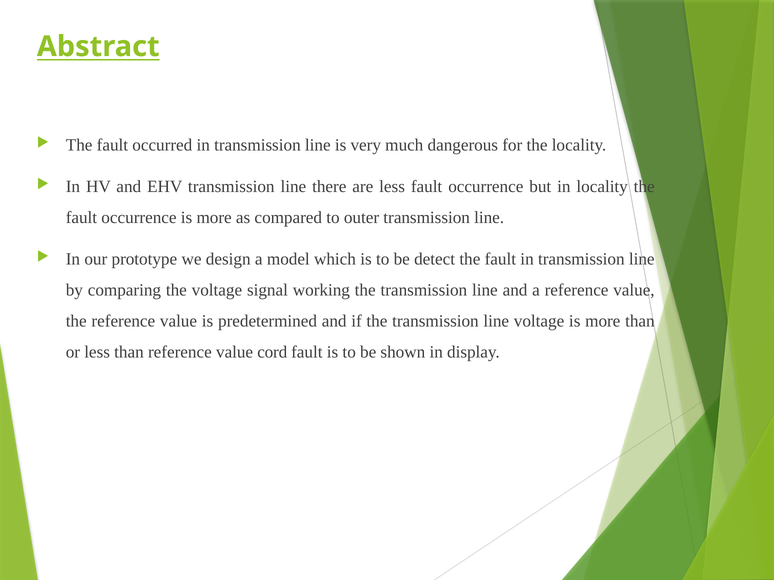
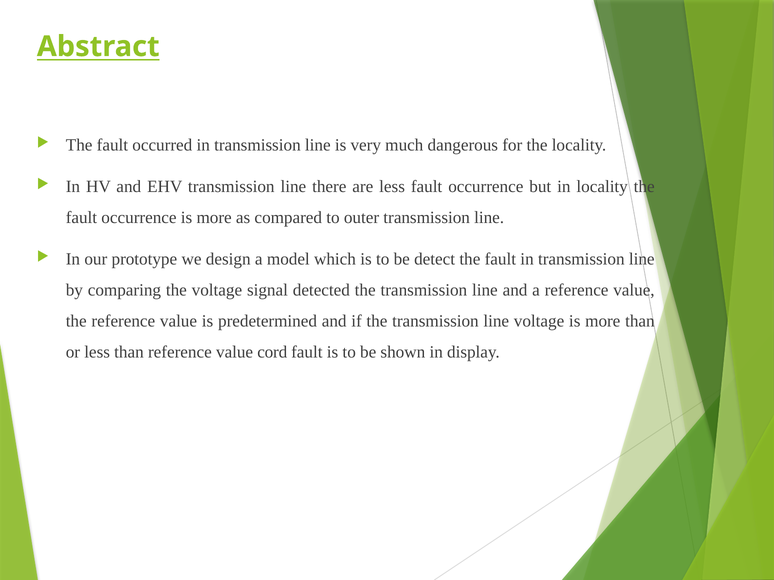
working: working -> detected (321, 290)
